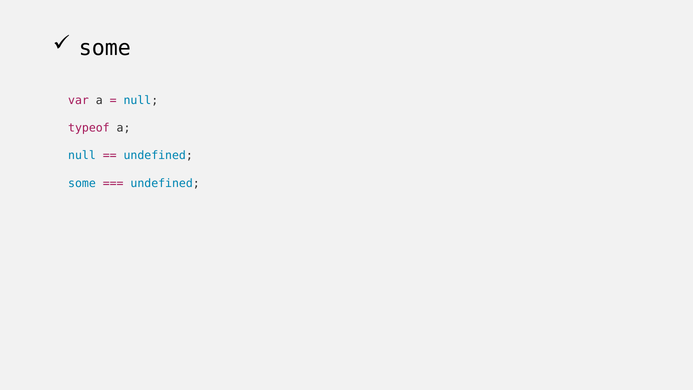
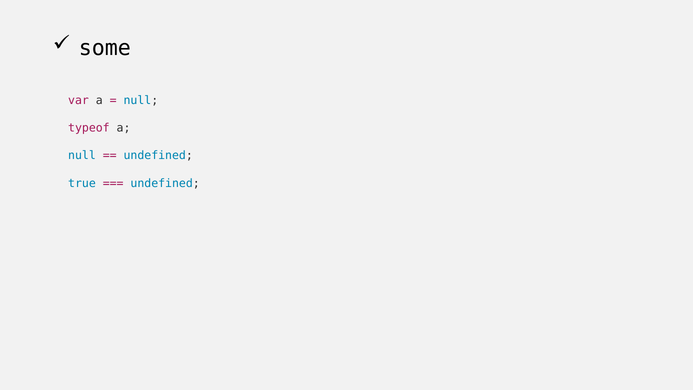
some: some -> true (82, 183)
